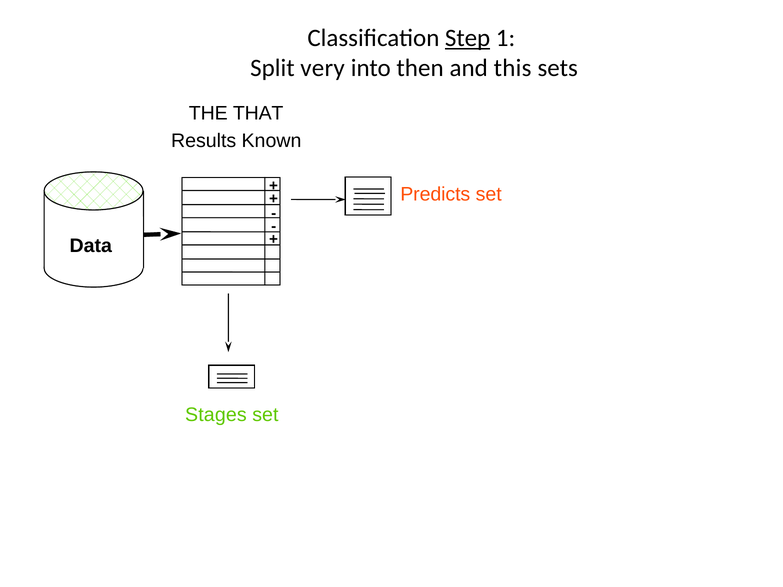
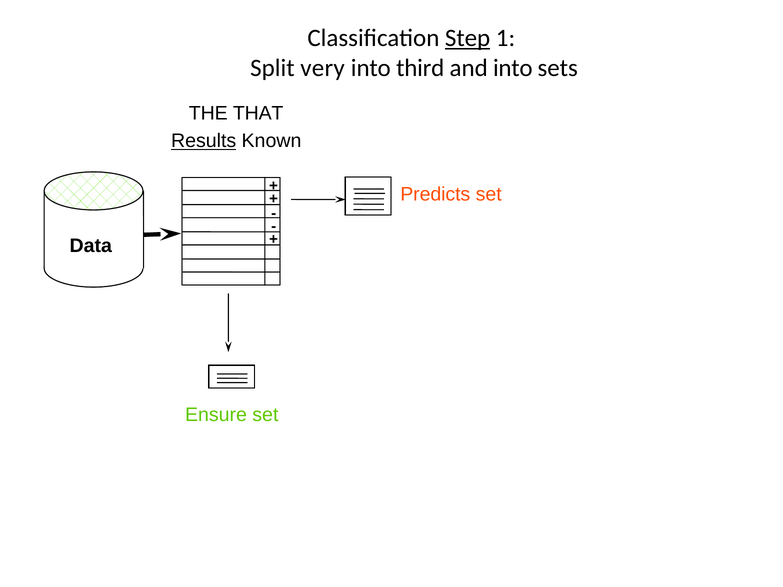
then: then -> third (420, 68)
and this: this -> into (513, 68)
Results underline: none -> present (204, 141)
Stages: Stages -> Ensure (216, 415)
